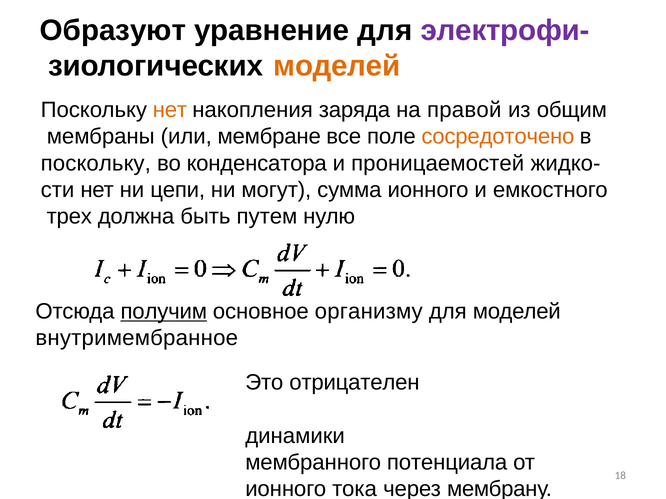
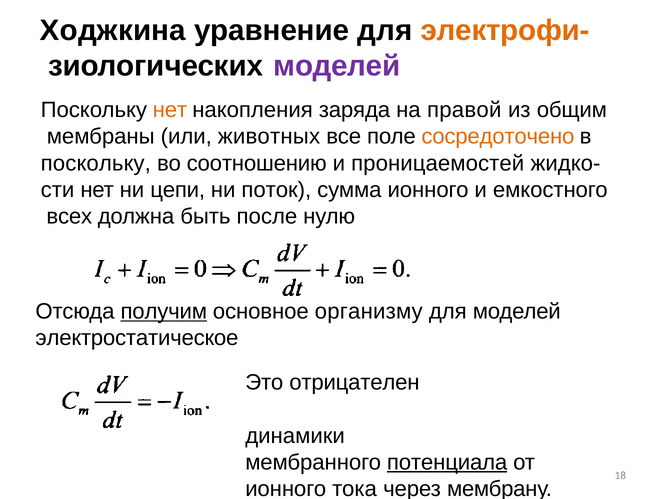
Образуют: Образуют -> Ходжкина (113, 31)
электрофи- colour: purple -> orange (505, 31)
моделей colour: orange -> purple (337, 66)
мембране: мембране -> животных (269, 137)
конденсатора: конденсатора -> соотношению (257, 163)
могут: могут -> поток (276, 190)
трех: трех -> всех (69, 217)
путем: путем -> после (267, 217)
внутримембранное: внутримембранное -> электростатическое (137, 338)
потенциала underline: none -> present (447, 463)
